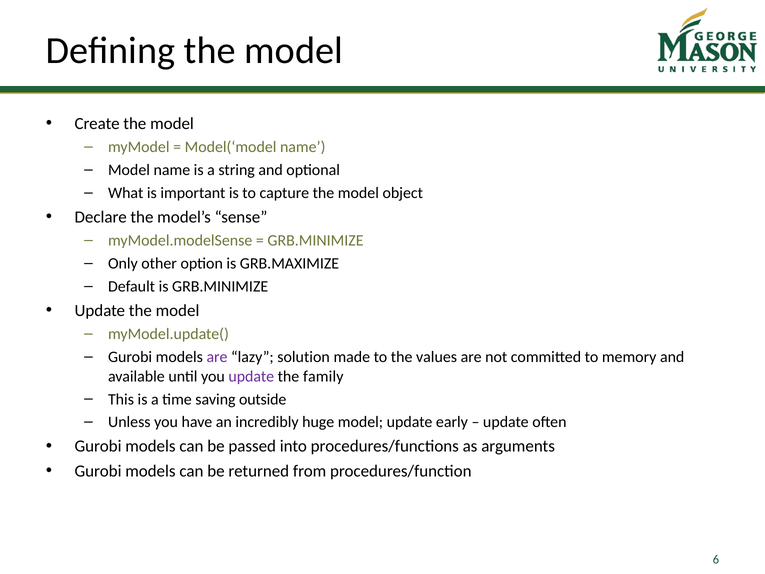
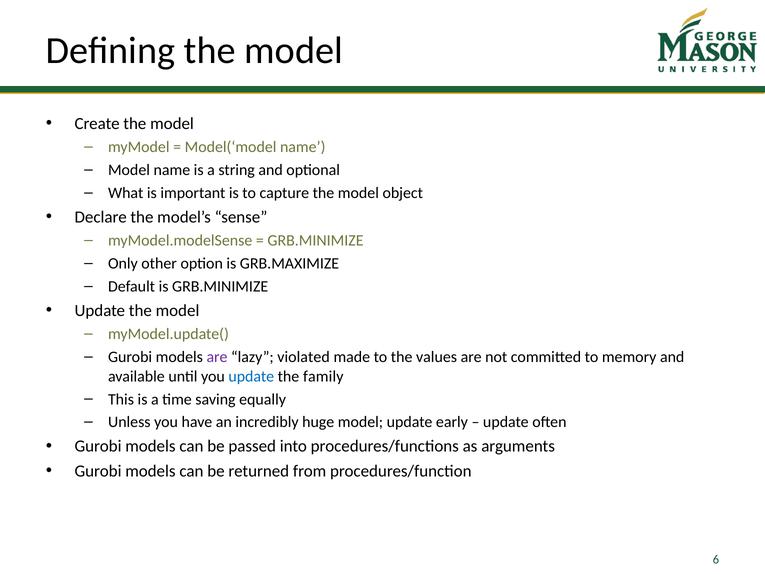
solution: solution -> violated (304, 357)
update colour: purple -> blue (251, 376)
outside: outside -> equally (263, 399)
